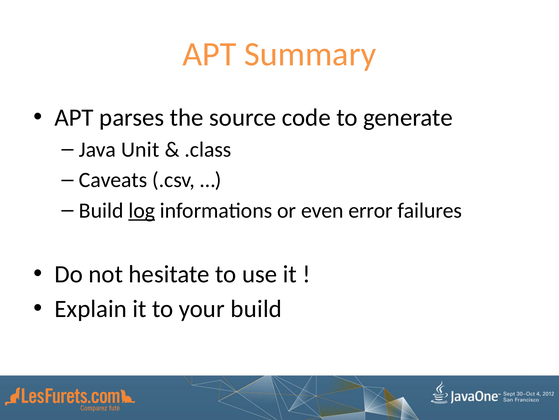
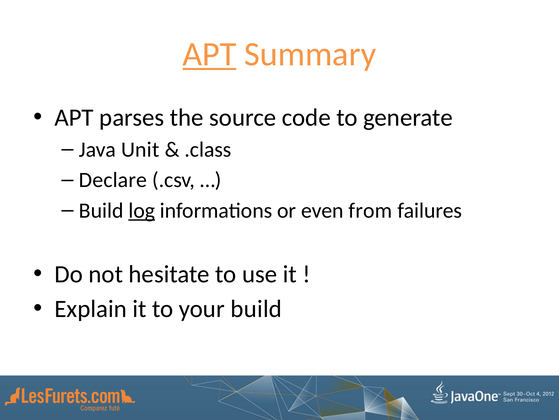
APT underline: none -> present (210, 54)
Caveats: Caveats -> Declare (113, 180)
error: error -> from (370, 210)
